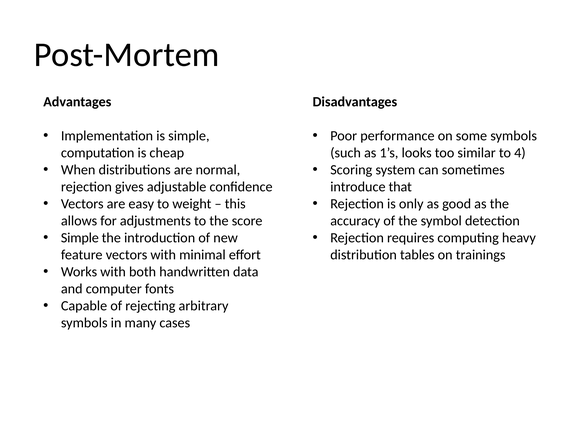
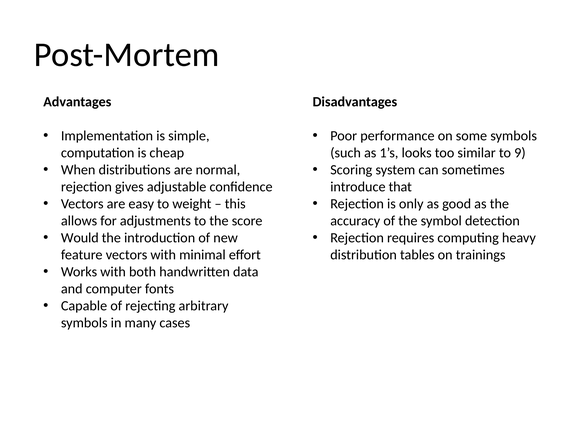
4: 4 -> 9 (520, 153)
Simple: Simple -> Would (80, 238)
